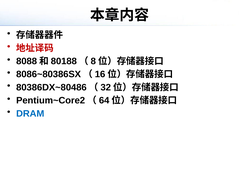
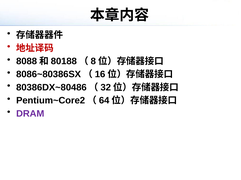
DRAM colour: blue -> purple (30, 114)
